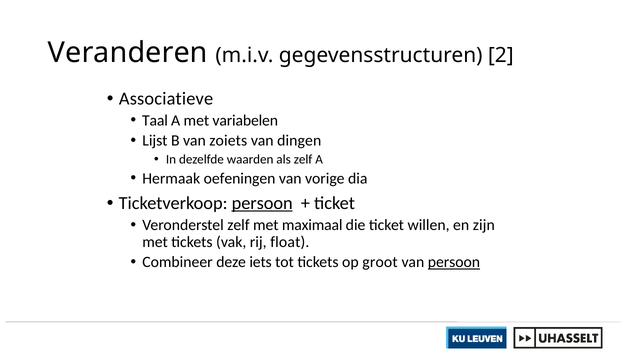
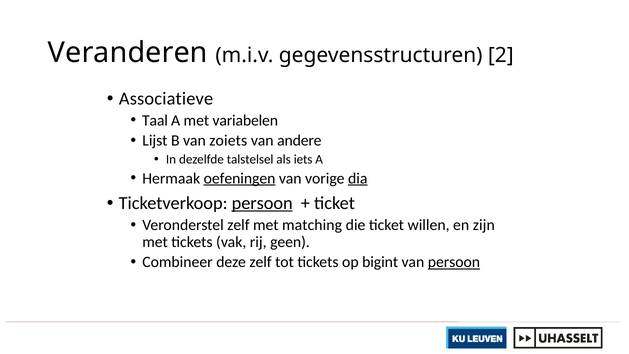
dingen: dingen -> andere (299, 141)
waarden: waarden -> talstelsel (250, 159)
als zelf: zelf -> iets (303, 159)
oefeningen underline: none -> present (240, 178)
dia underline: none -> present (358, 178)
maximaal: maximaal -> matching (312, 225)
float: float -> geen (290, 242)
deze iets: iets -> zelf (261, 262)
groot: groot -> bigint (380, 262)
